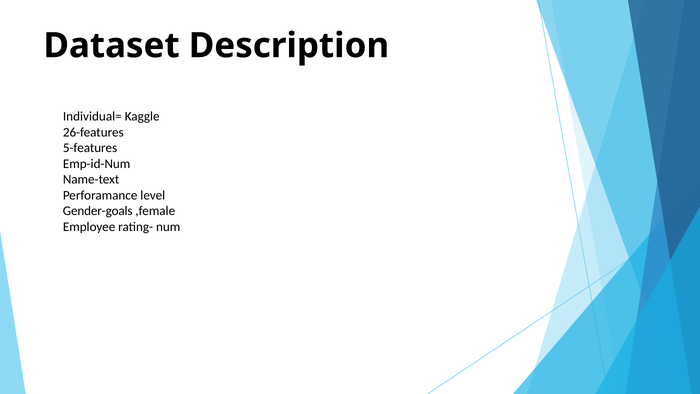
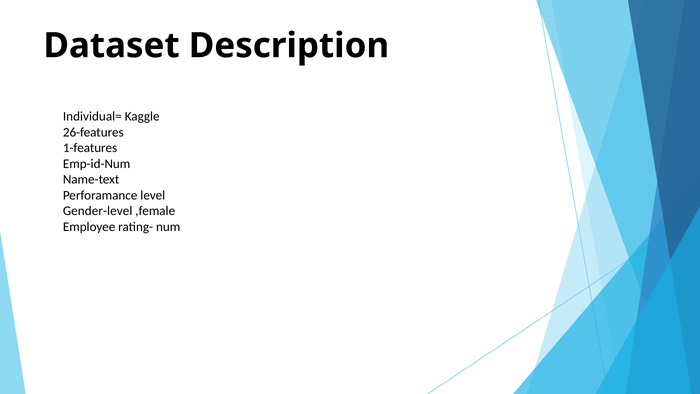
5-features: 5-features -> 1-features (90, 148)
Gender-goals: Gender-goals -> Gender-level (98, 211)
